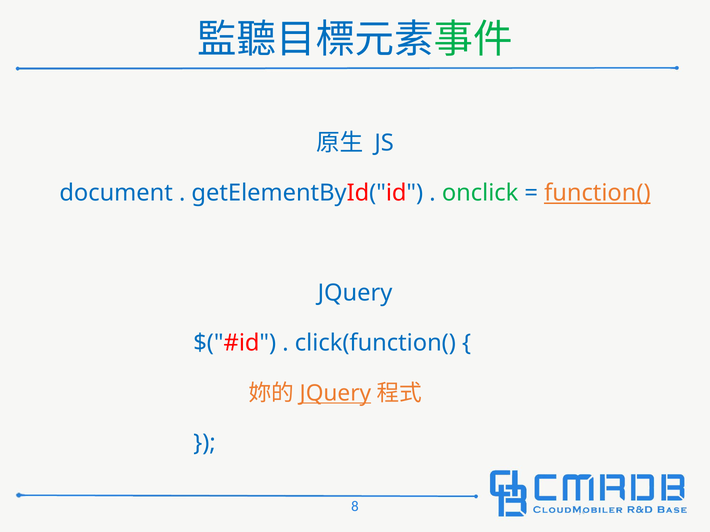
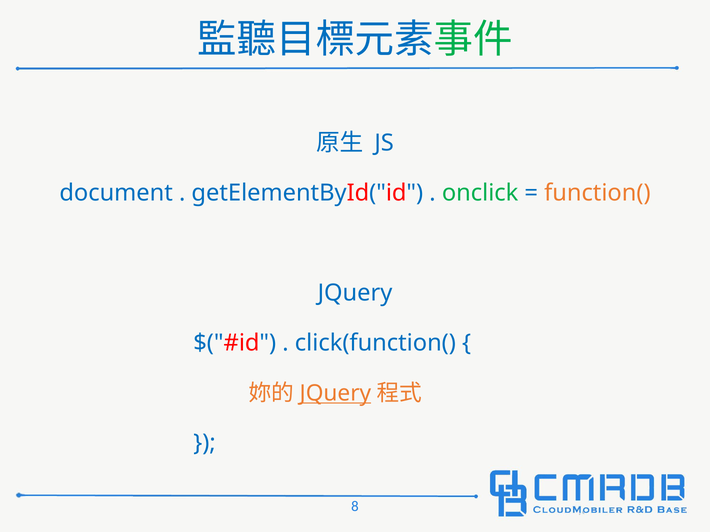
function( underline: present -> none (597, 193)
